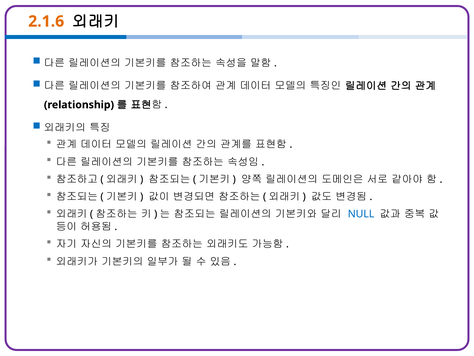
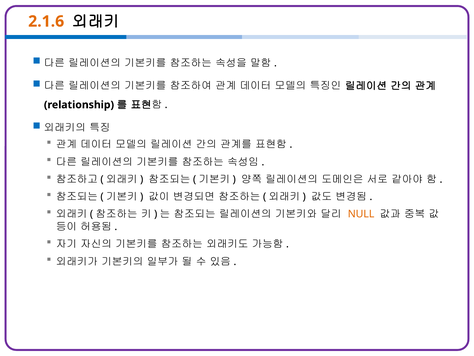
NULL colour: blue -> orange (361, 214)
